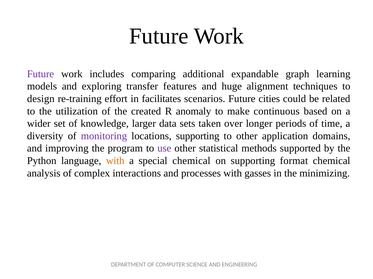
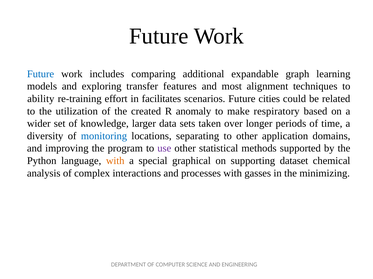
Future colour: purple -> blue (41, 74)
huge: huge -> most (232, 87)
design: design -> ability (41, 99)
continuous: continuous -> respiratory (277, 111)
monitoring colour: purple -> blue (104, 136)
locations supporting: supporting -> separating (198, 136)
special chemical: chemical -> graphical (191, 161)
format: format -> dataset (294, 161)
